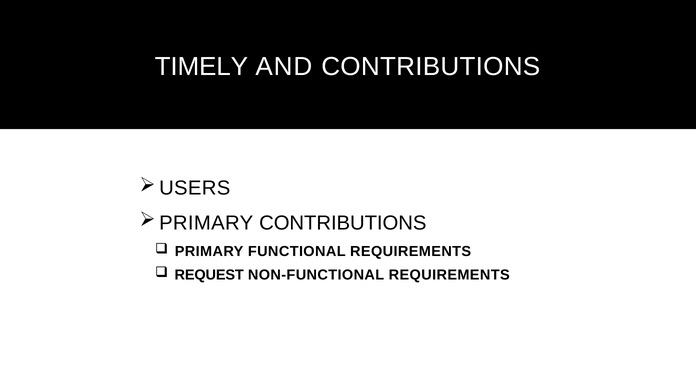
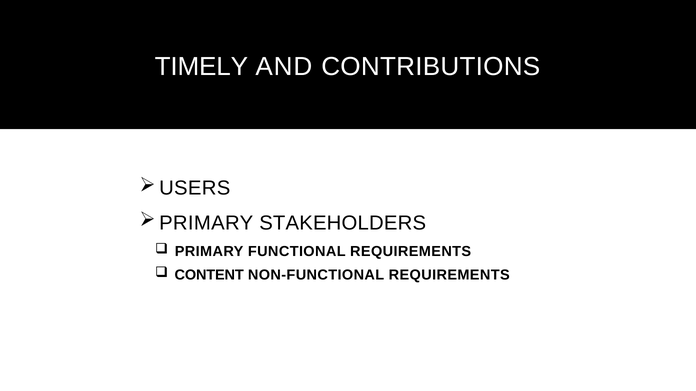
CONTRIBUTIONS: CONTRIBUTIONS -> STAKEHOLDERS (343, 223)
REQUEST: REQUEST -> CONTENT (209, 275)
